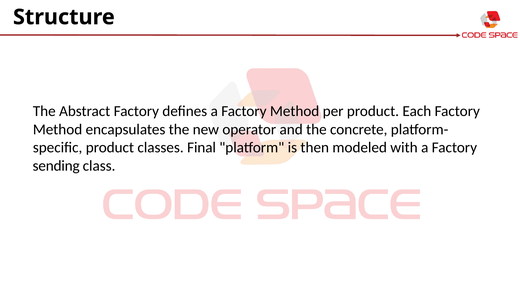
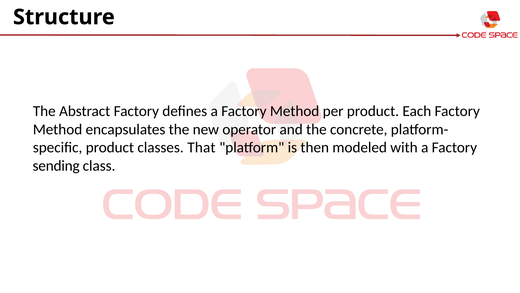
Final: Final -> That (201, 147)
